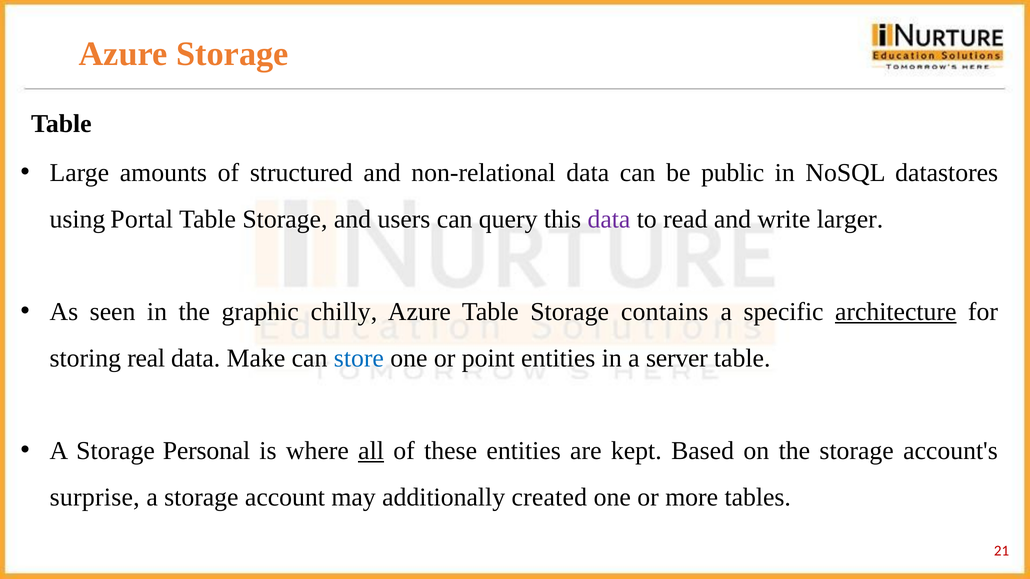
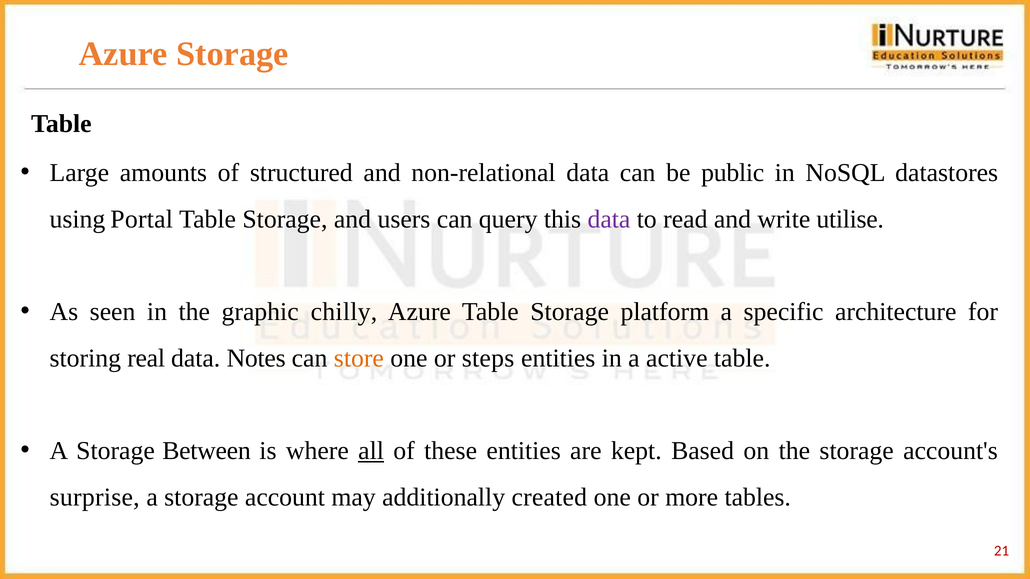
larger: larger -> utilise (850, 219)
contains: contains -> platform (665, 312)
architecture underline: present -> none (896, 312)
Make: Make -> Notes (256, 358)
store colour: blue -> orange (359, 358)
point: point -> steps (488, 358)
server: server -> active (677, 358)
Personal: Personal -> Between (207, 451)
